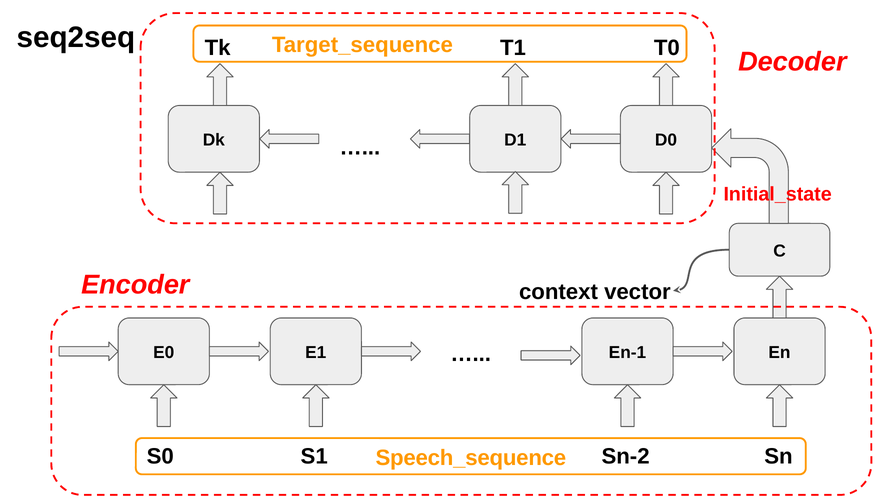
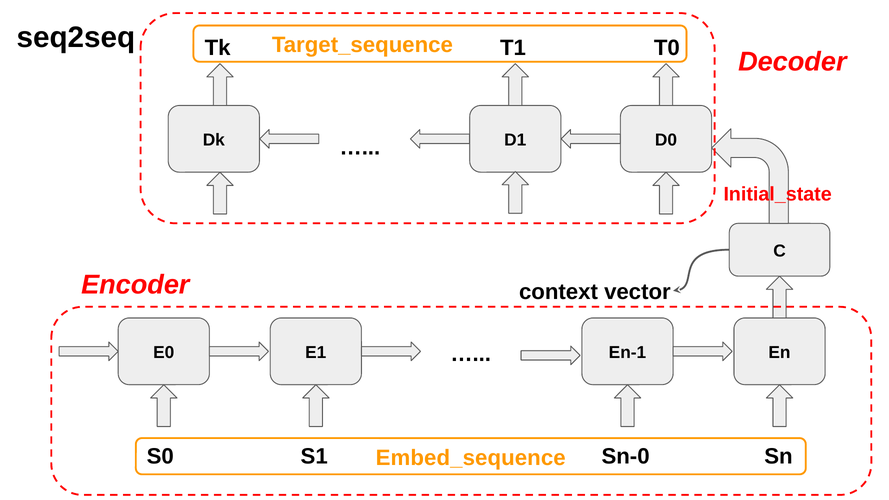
Sn-2: Sn-2 -> Sn-0 (626, 456)
Speech_sequence: Speech_sequence -> Embed_sequence (471, 458)
